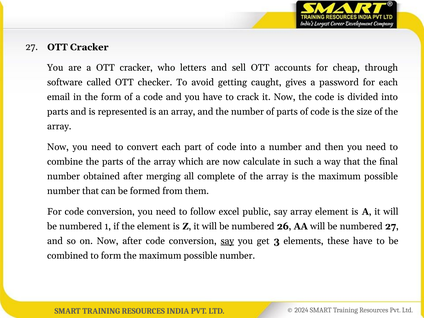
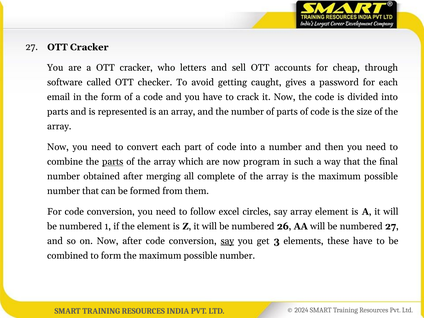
parts underline: none -> present (113, 162)
calculate: calculate -> program (262, 162)
public: public -> circles (257, 212)
